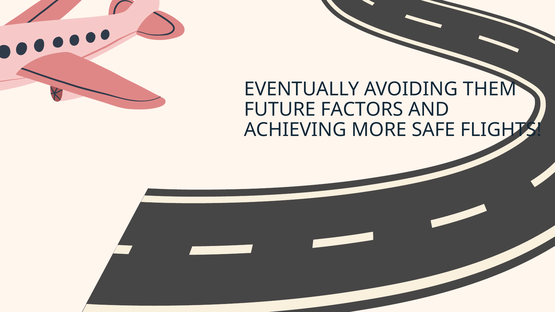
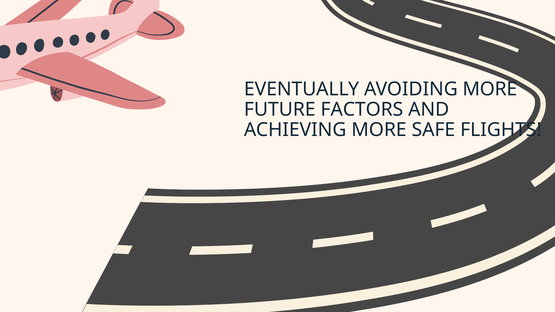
AVOIDING THEM: THEM -> MORE (490, 89)
